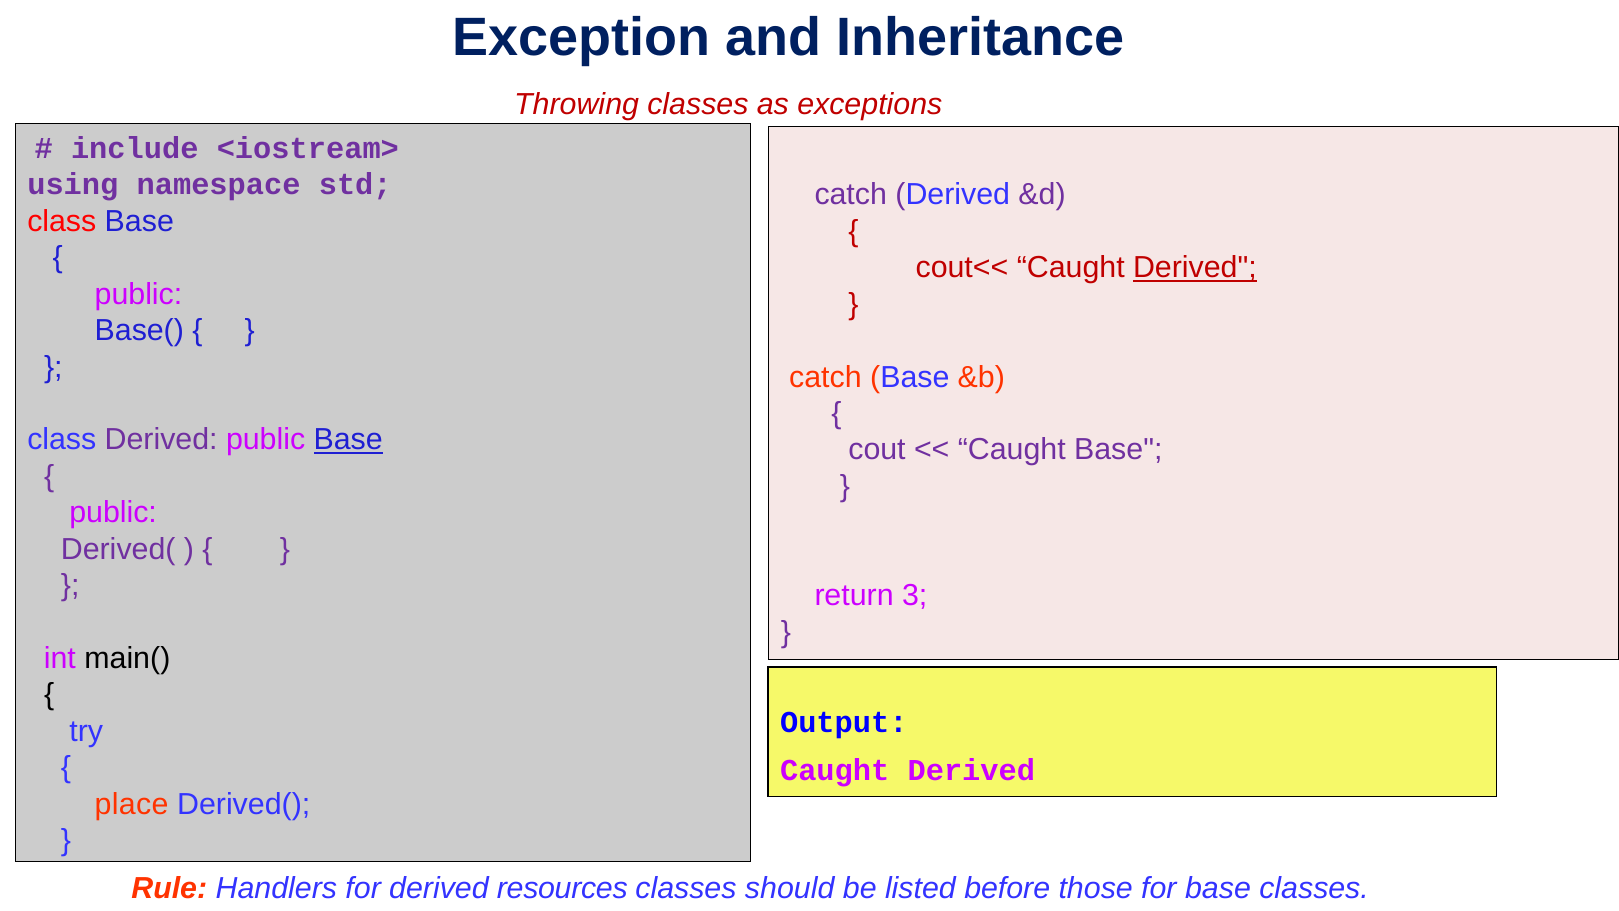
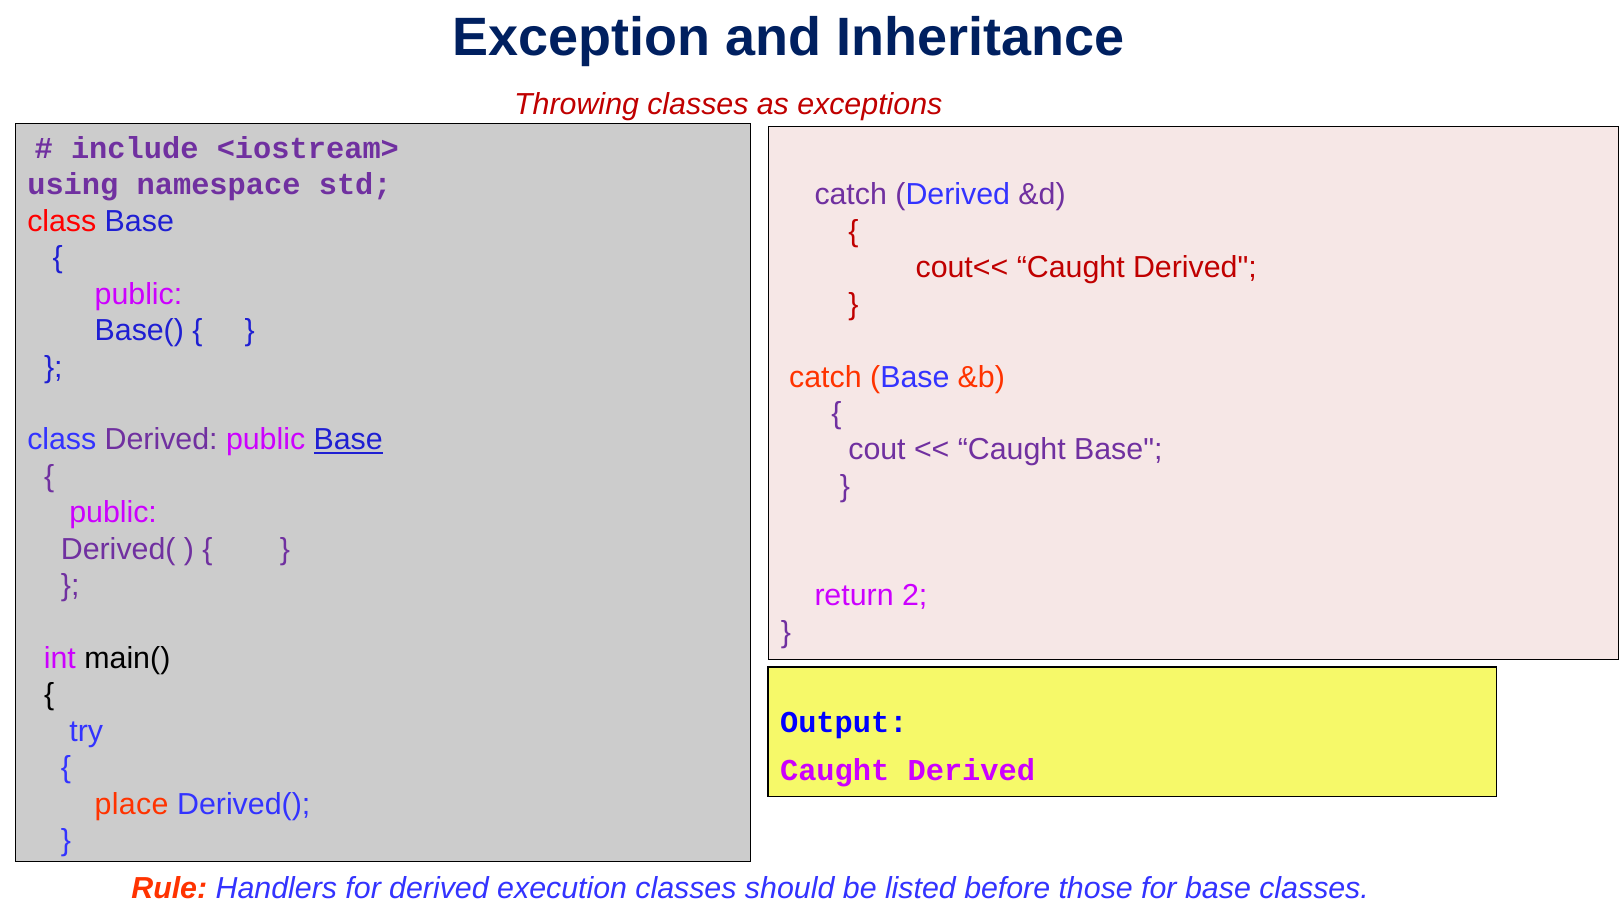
Derived underline: present -> none (1195, 268)
3: 3 -> 2 (915, 596)
resources: resources -> execution (562, 888)
